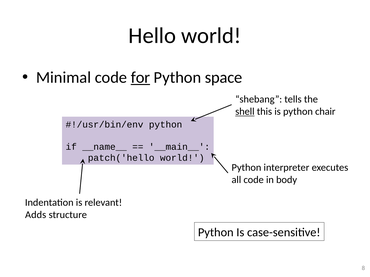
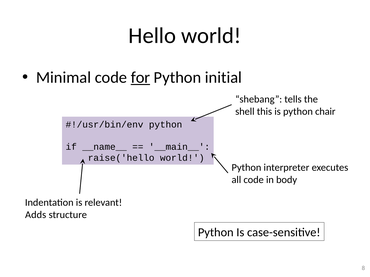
space: space -> initial (223, 78)
shell underline: present -> none (245, 112)
patch('hello: patch('hello -> raise('hello (121, 158)
